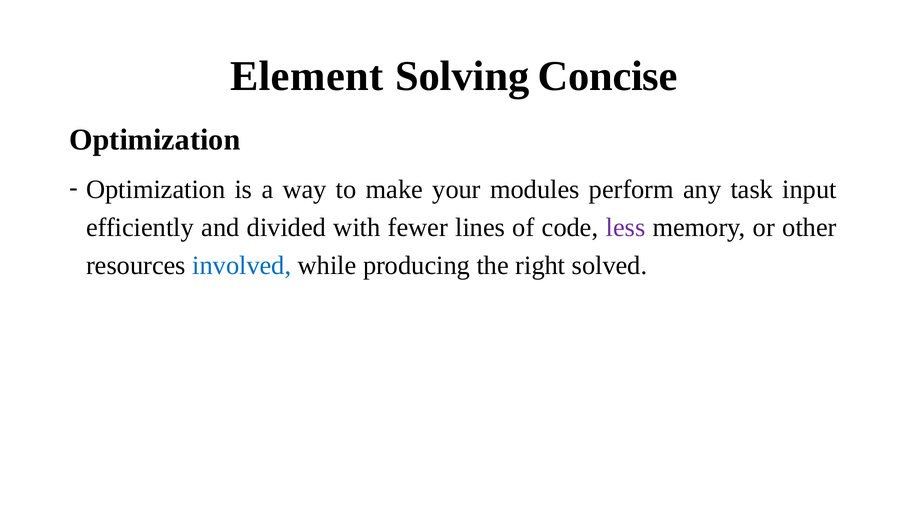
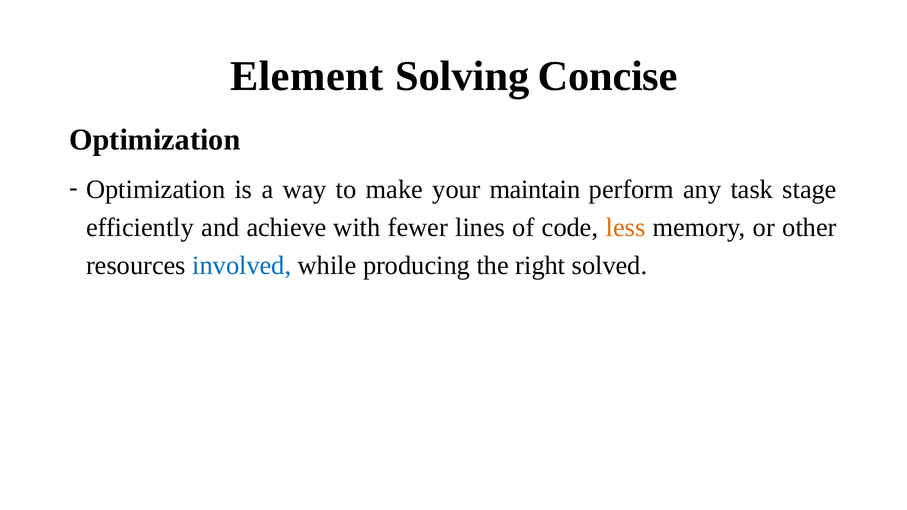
modules: modules -> maintain (535, 189)
input: input -> stage (810, 189)
divided: divided -> achieve (287, 227)
less colour: purple -> orange (626, 227)
